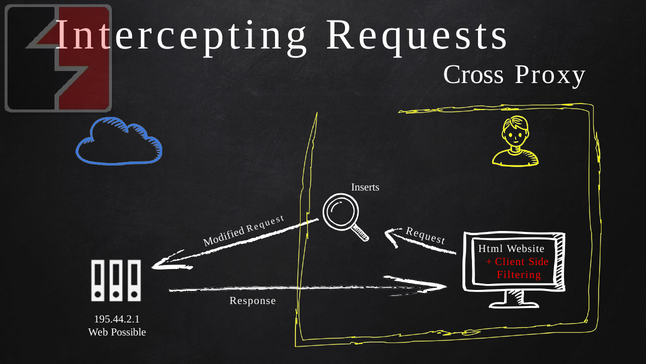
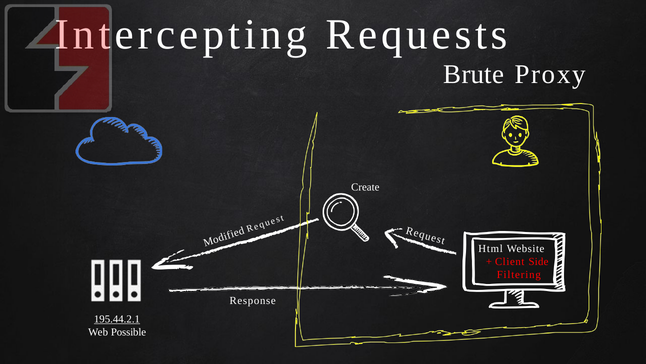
Cross: Cross -> Brute (474, 74)
Inserts: Inserts -> Create (365, 187)
195.44.2.1 underline: none -> present (117, 319)
